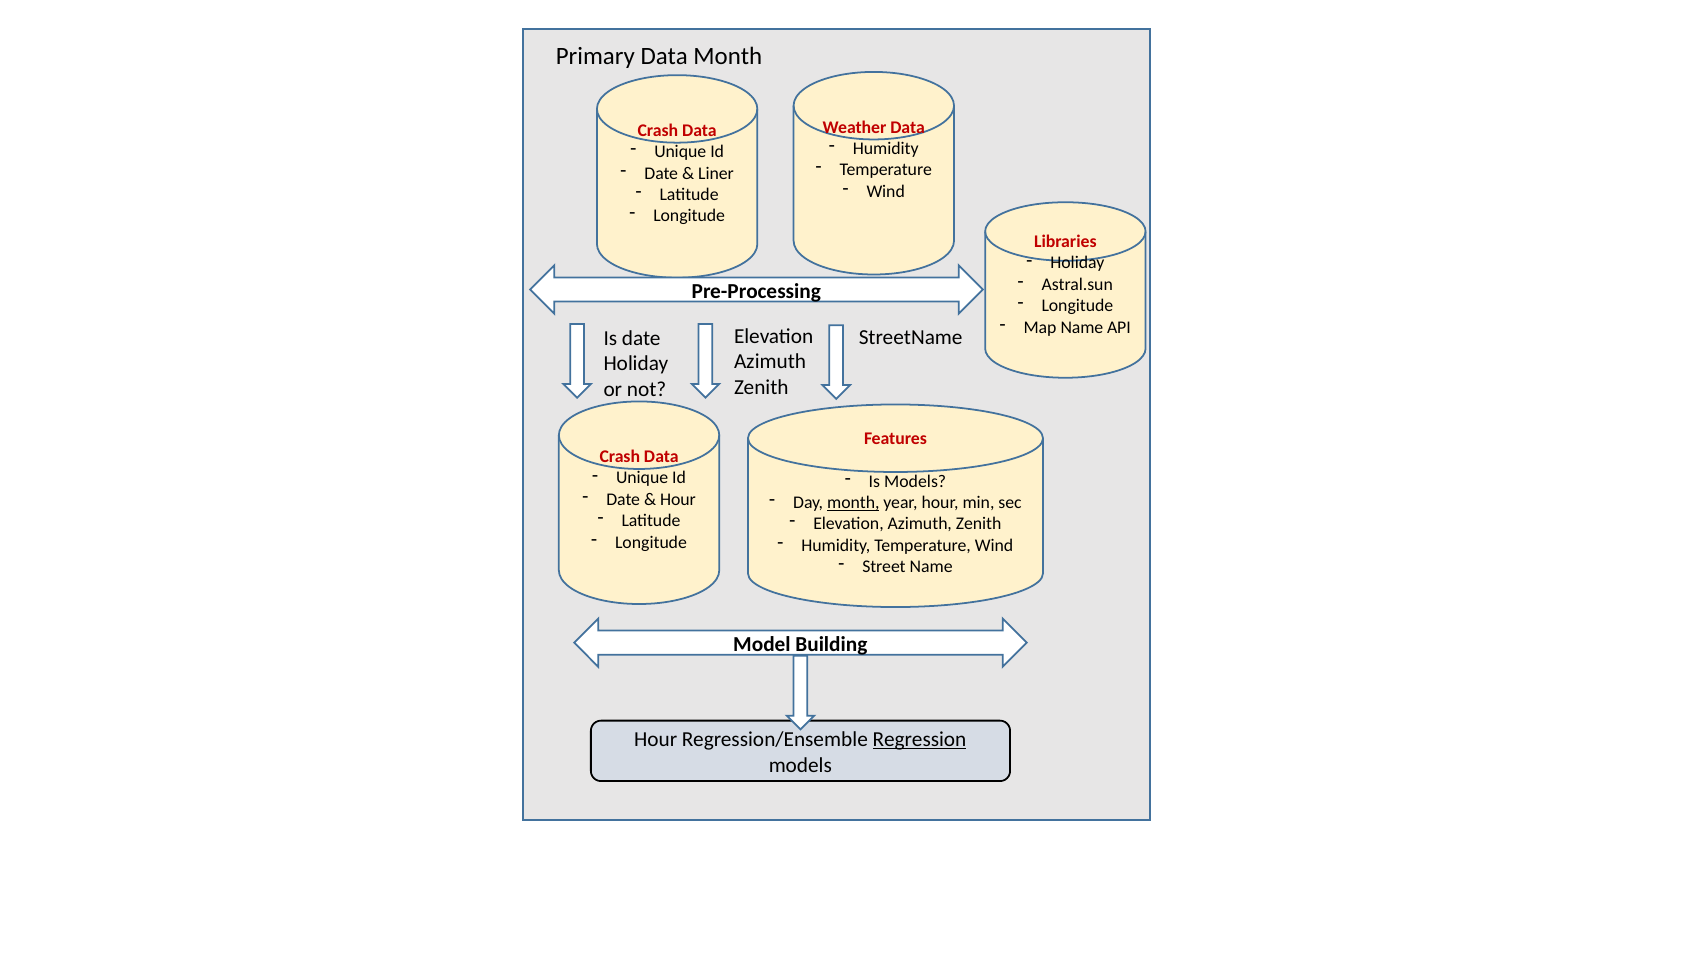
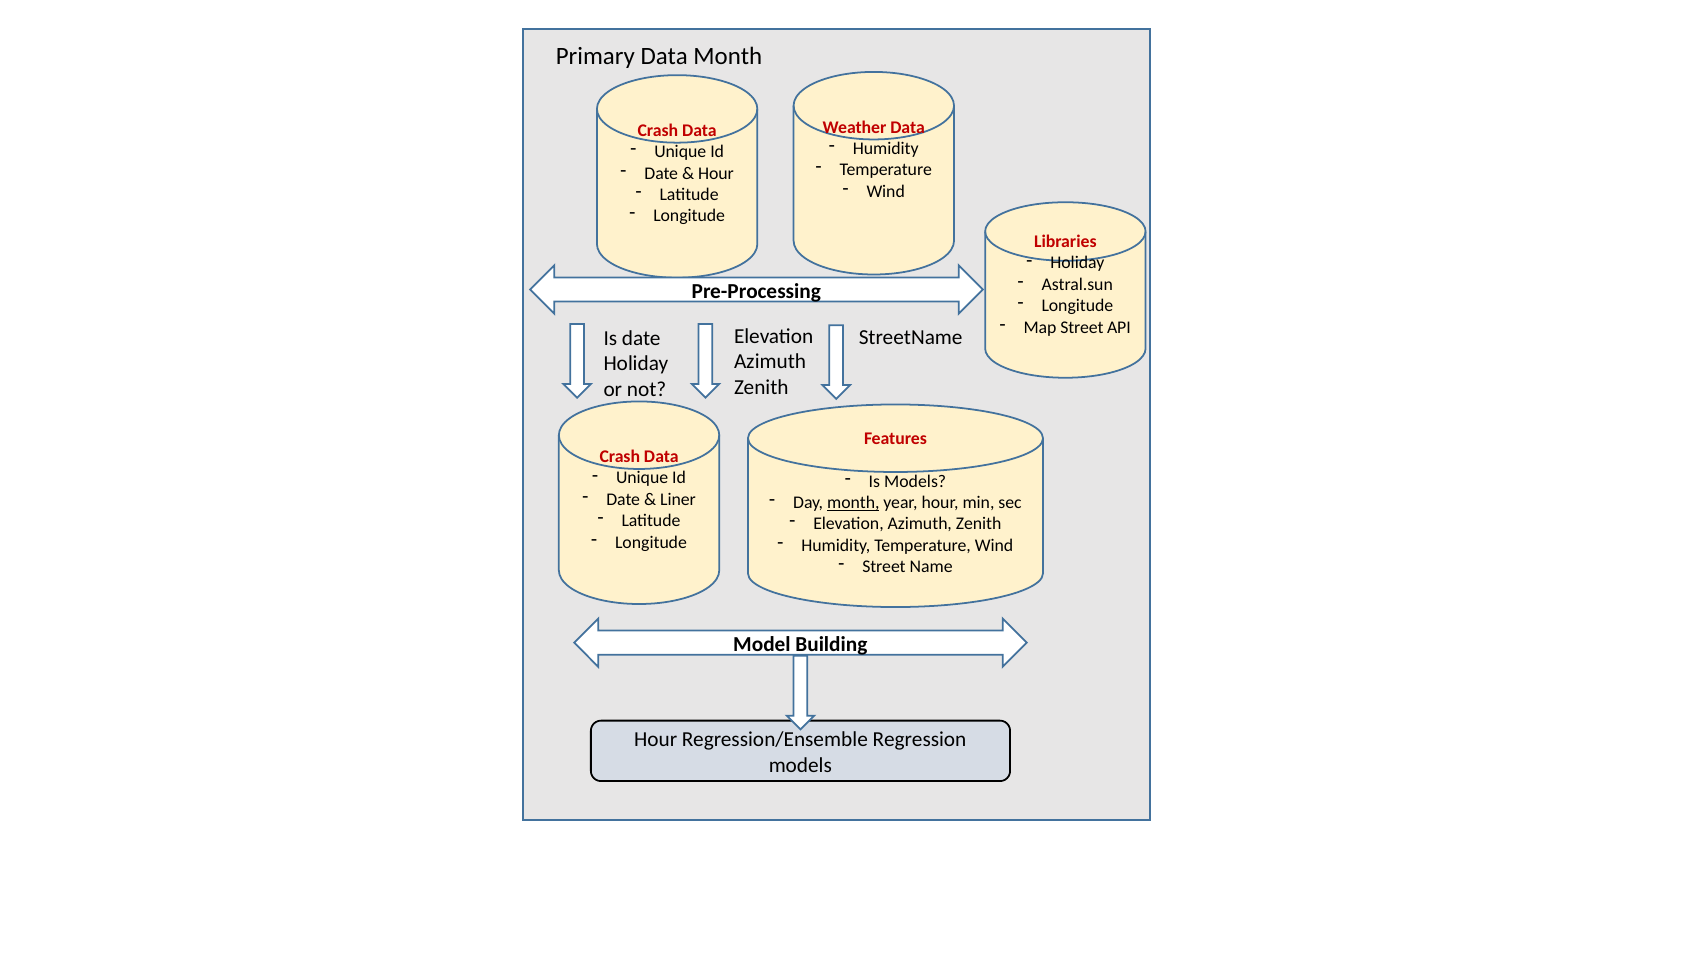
Liner: Liner -> Hour (716, 173)
Map Name: Name -> Street (1082, 327)
Hour: Hour -> Liner (678, 499)
Regression underline: present -> none (919, 739)
